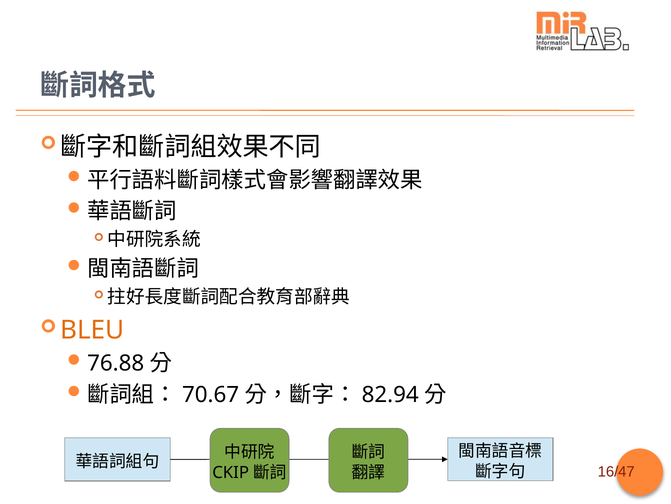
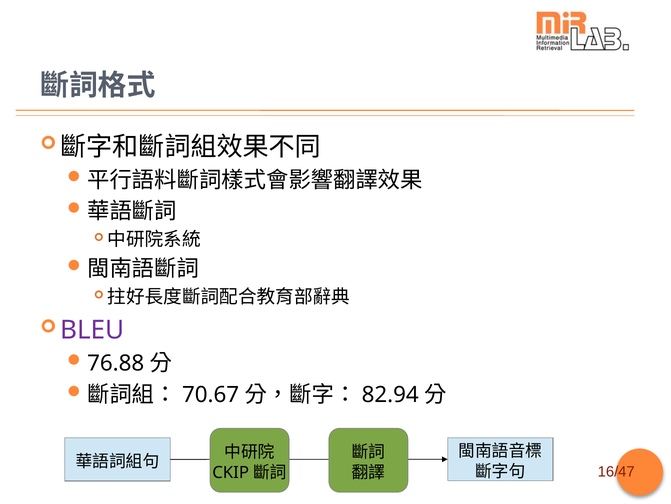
BLEU colour: orange -> purple (92, 330)
